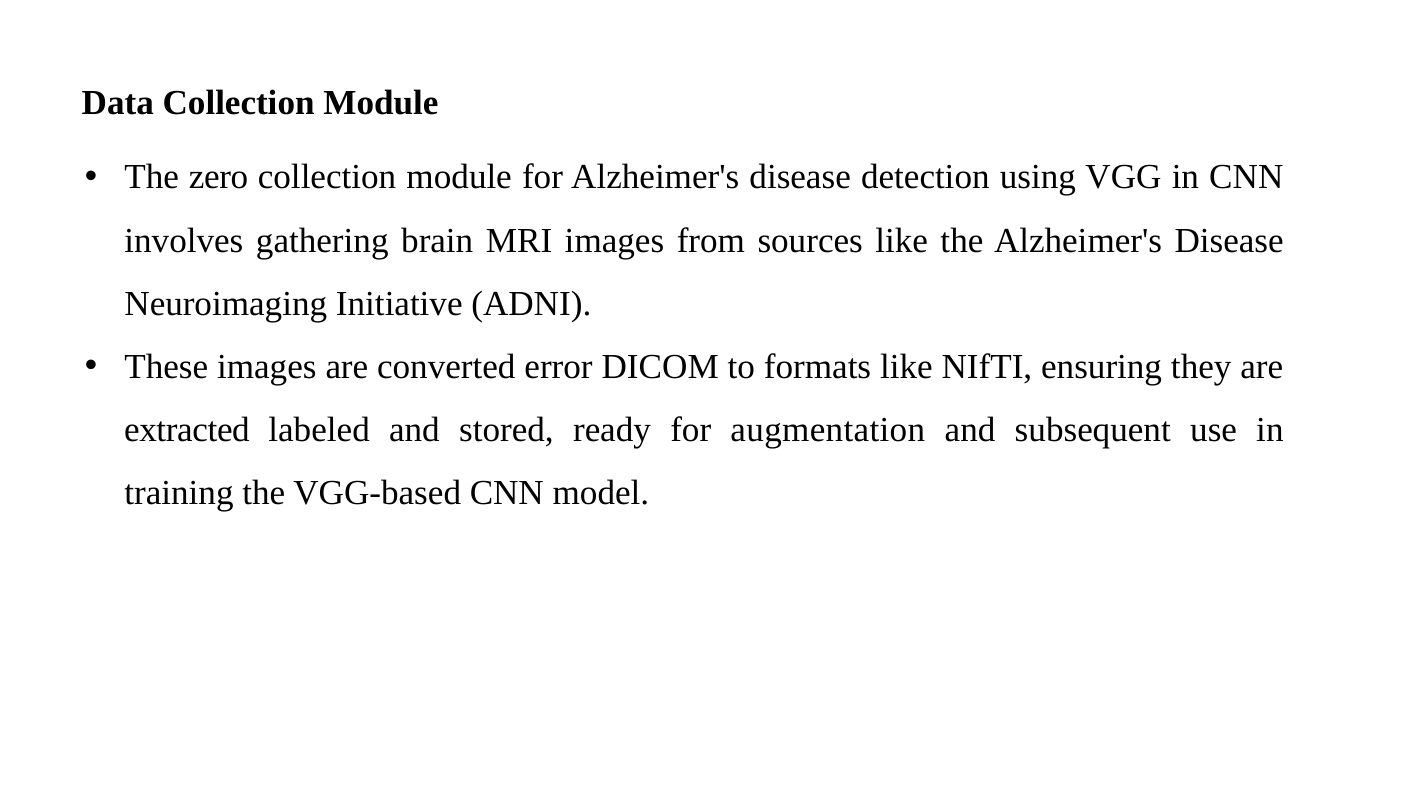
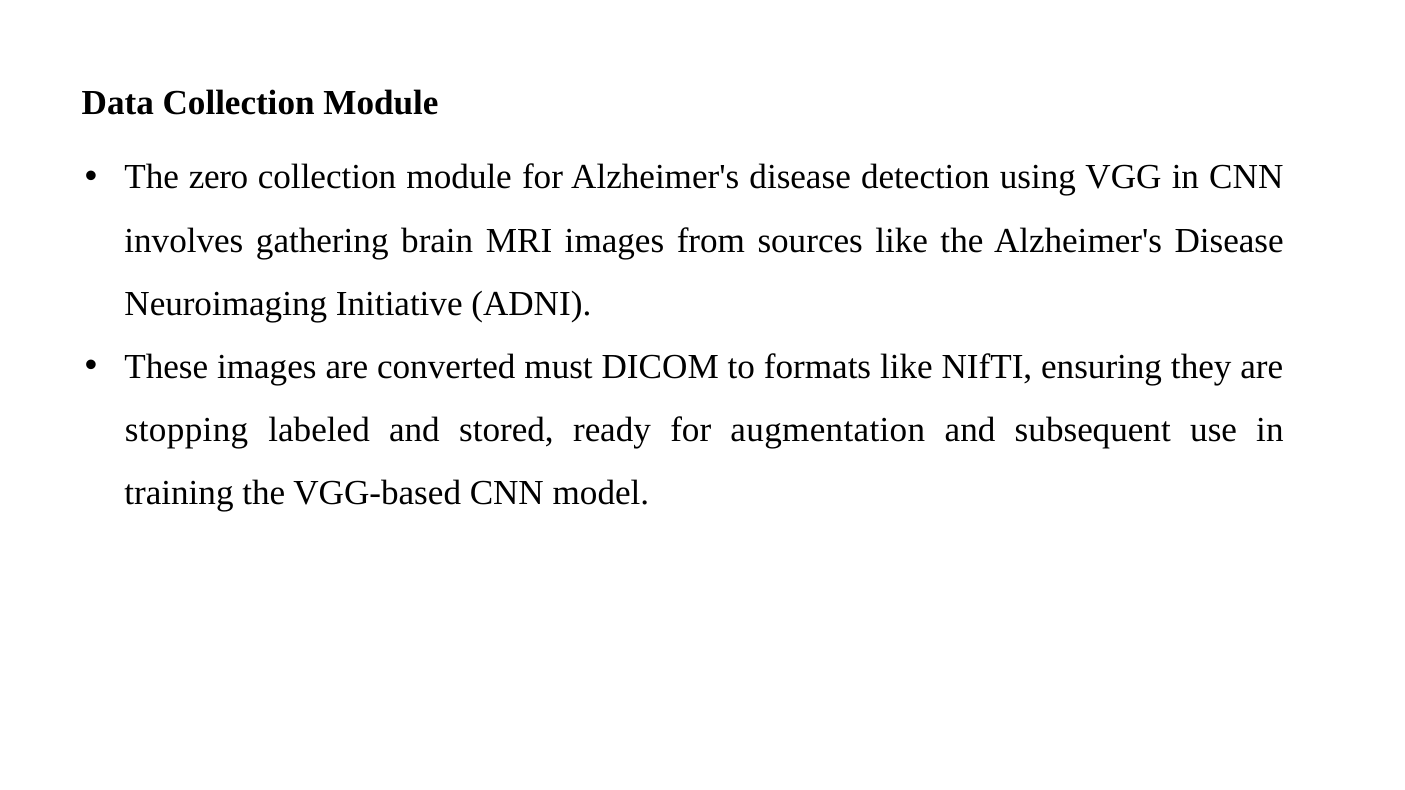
error: error -> must (559, 367)
extracted: extracted -> stopping (187, 430)
